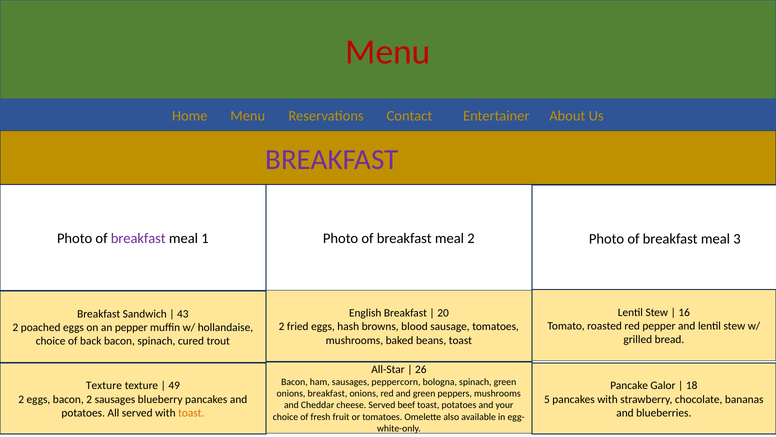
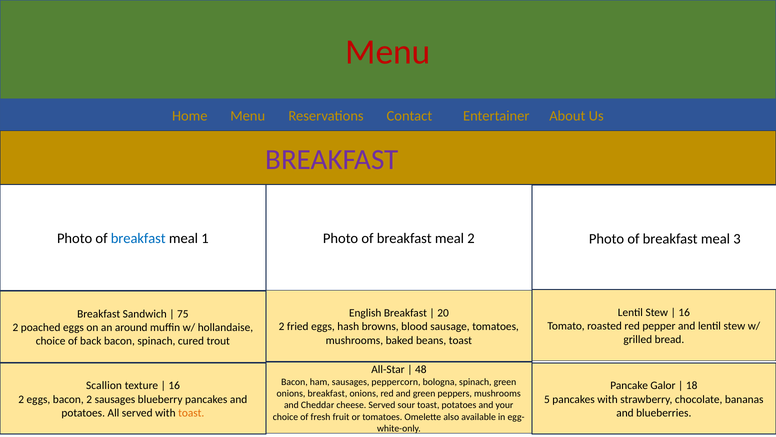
breakfast colour: purple -> blue (138, 238)
43: 43 -> 75 (183, 313)
an pepper: pepper -> around (131, 327)
26: 26 -> 48 (421, 369)
Texture: Texture -> Scallion (104, 385)
49: 49 -> 16 (174, 385)
beef: beef -> sour (406, 405)
